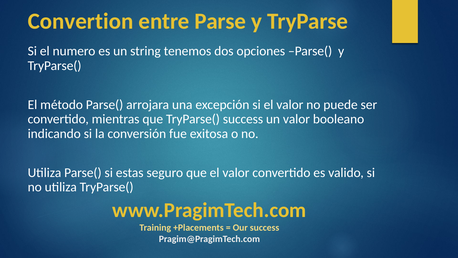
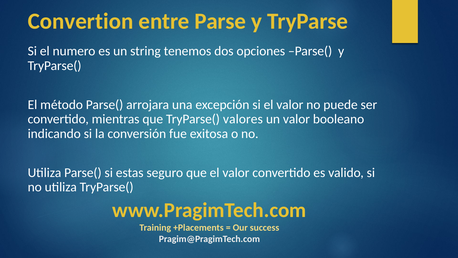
TryParse( success: success -> valores (243, 119)
